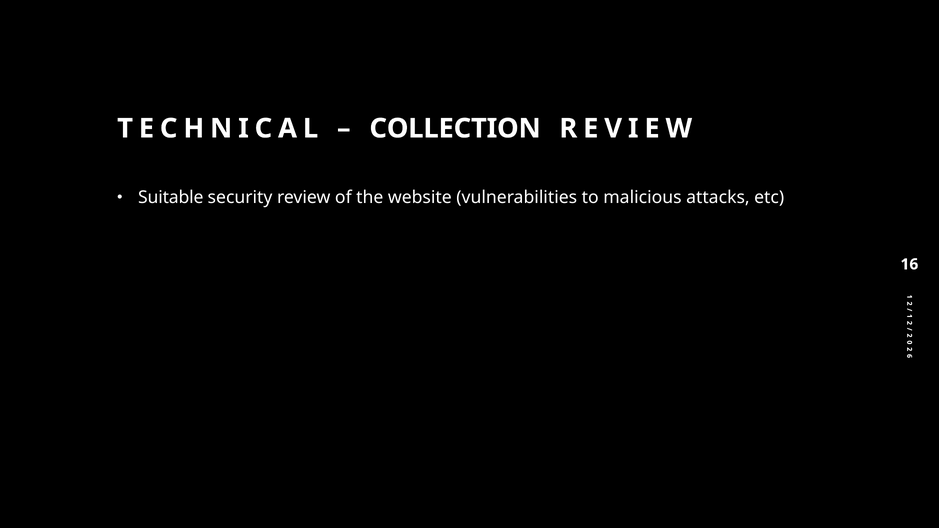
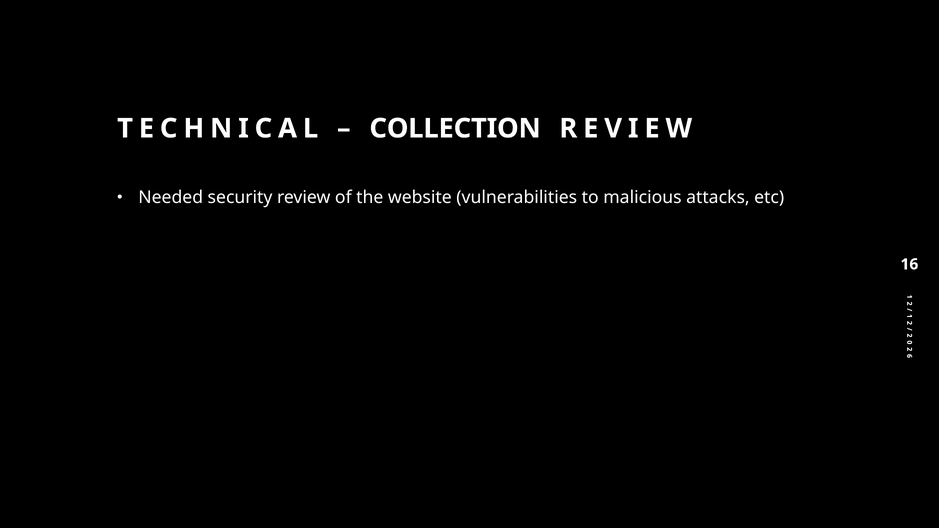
Suitable: Suitable -> Needed (171, 198)
